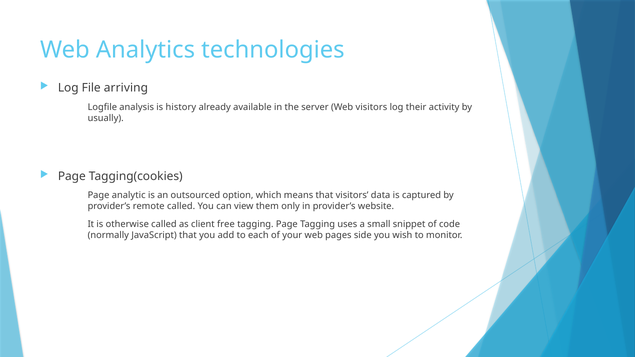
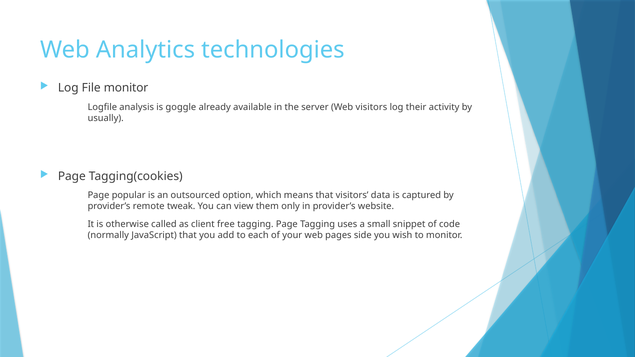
File arriving: arriving -> monitor (126, 88)
history: history -> goggle (181, 107)
analytic: analytic -> popular (129, 195)
remote called: called -> tweak (181, 207)
